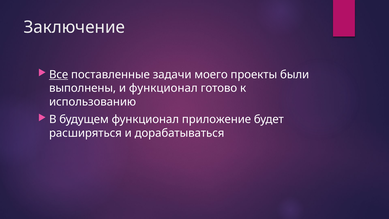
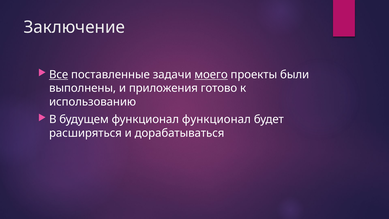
моего underline: none -> present (211, 75)
и функционал: функционал -> приложения (163, 88)
функционал приложение: приложение -> функционал (216, 119)
